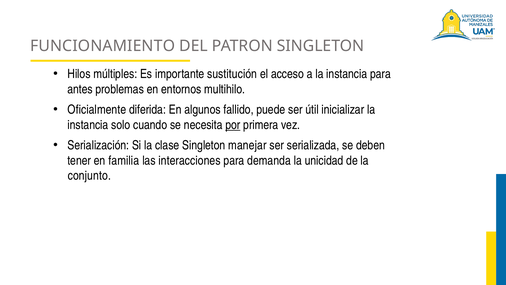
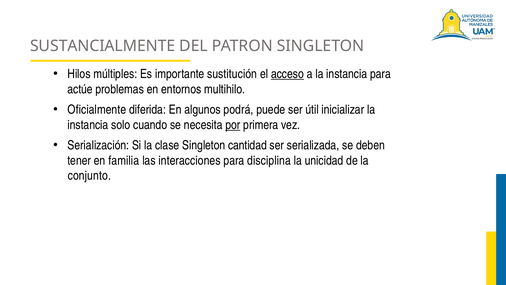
FUNCIONAMIENTO: FUNCIONAMIENTO -> SUSTANCIALMENTE (103, 46)
acceso underline: none -> present (287, 74)
antes: antes -> actúe (80, 89)
fallido: fallido -> podrá (239, 110)
manejar: manejar -> cantidad (247, 145)
demanda: demanda -> disciplina (269, 160)
